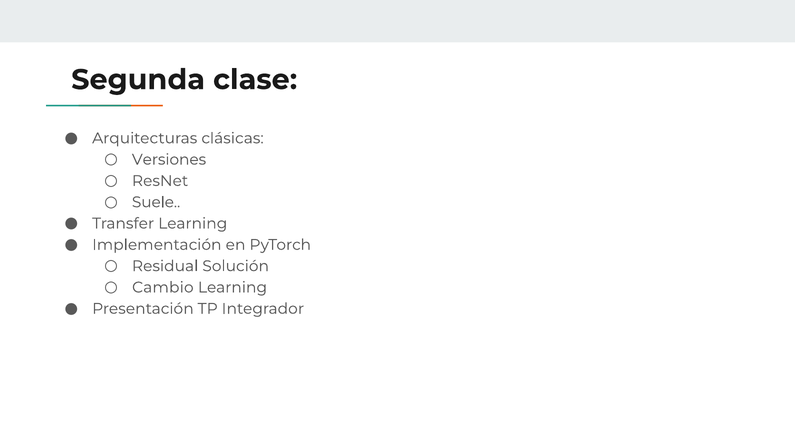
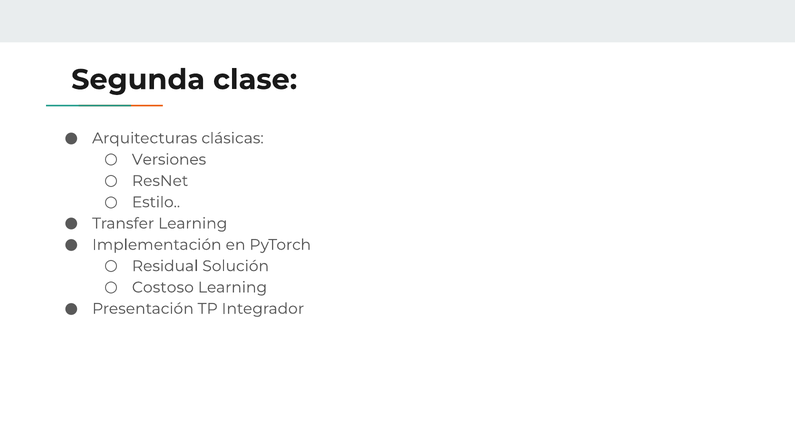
Suele: Suele -> Estilo (156, 202)
Cambio: Cambio -> Costoso (163, 288)
